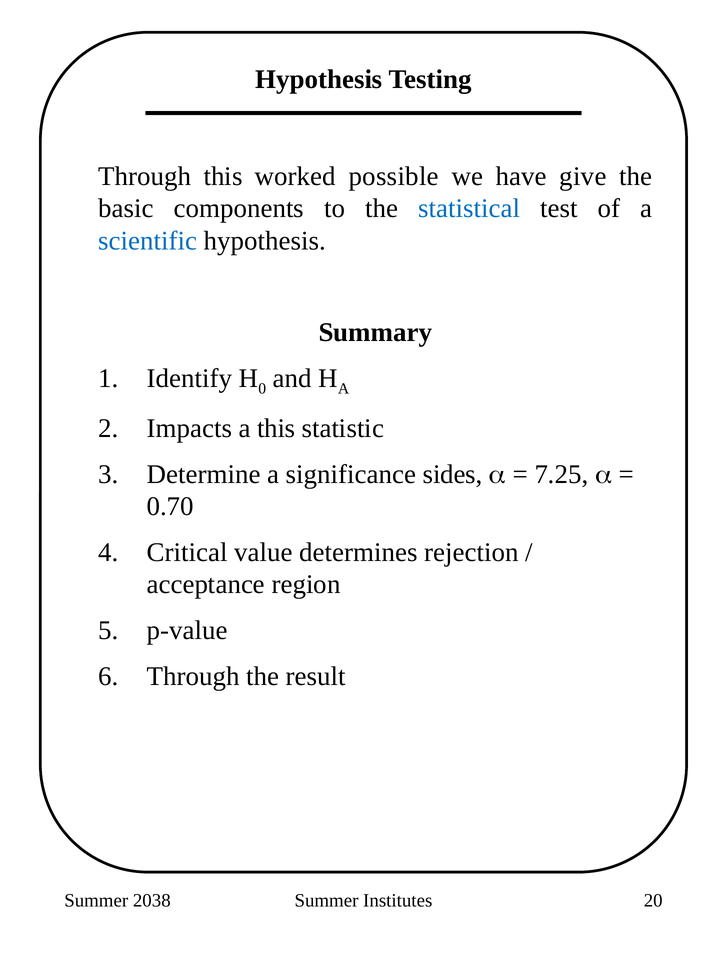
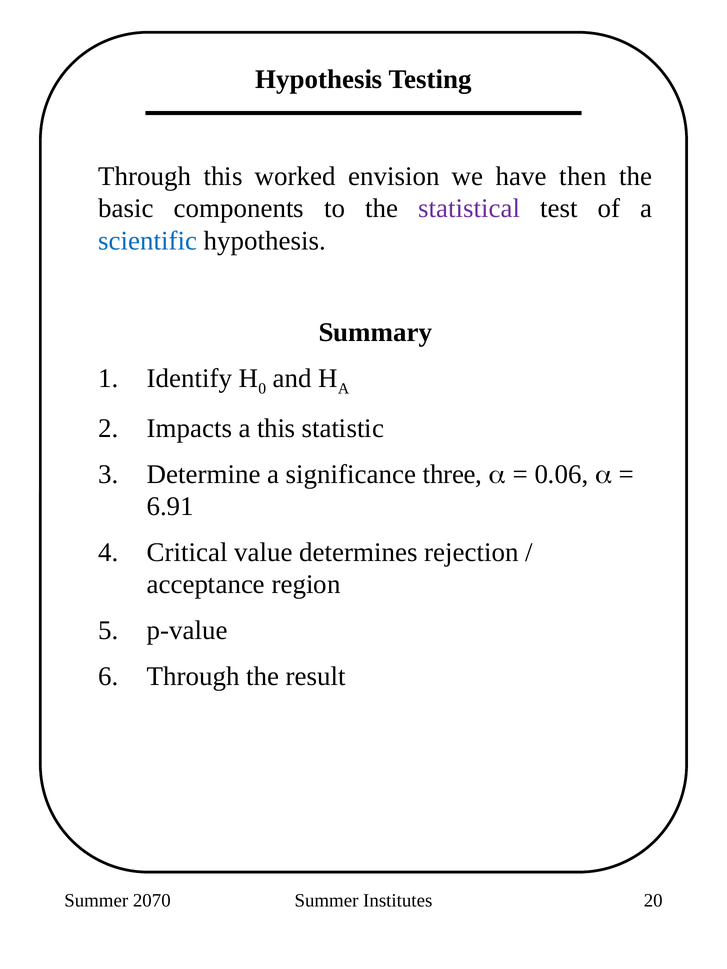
possible: possible -> envision (394, 176)
give: give -> then (583, 176)
statistical colour: blue -> purple (469, 209)
sides: sides -> three (453, 474)
7.25: 7.25 -> 0.06 (561, 474)
0.70: 0.70 -> 6.91 (170, 507)
2038: 2038 -> 2070 (152, 901)
